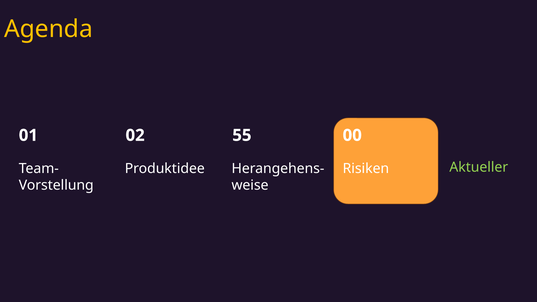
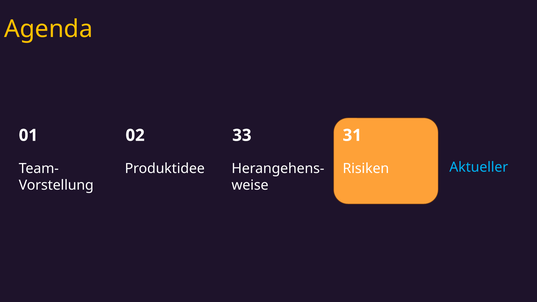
55: 55 -> 33 (242, 135)
00: 00 -> 31 (352, 135)
Aktueller colour: light green -> light blue (479, 167)
